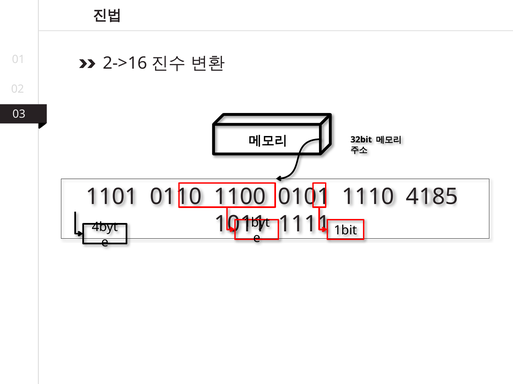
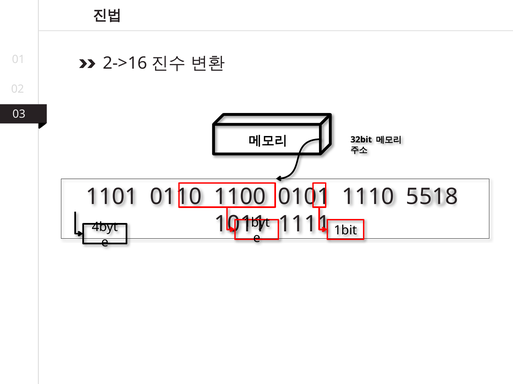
4185: 4185 -> 5518 (432, 197)
